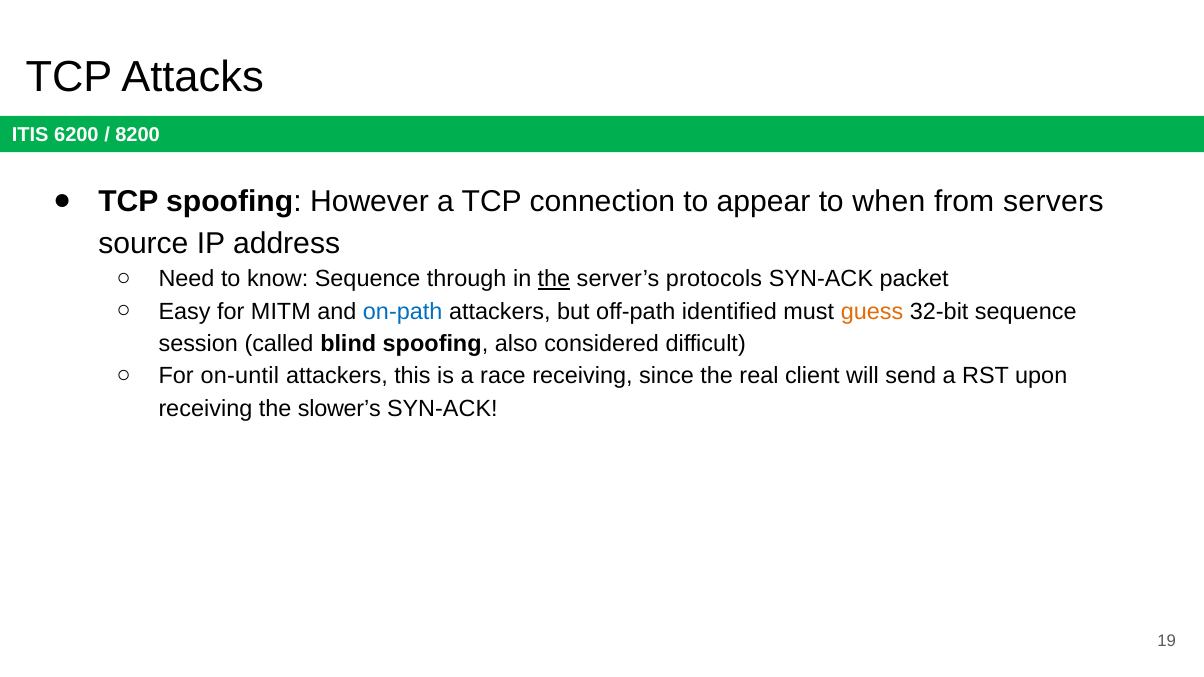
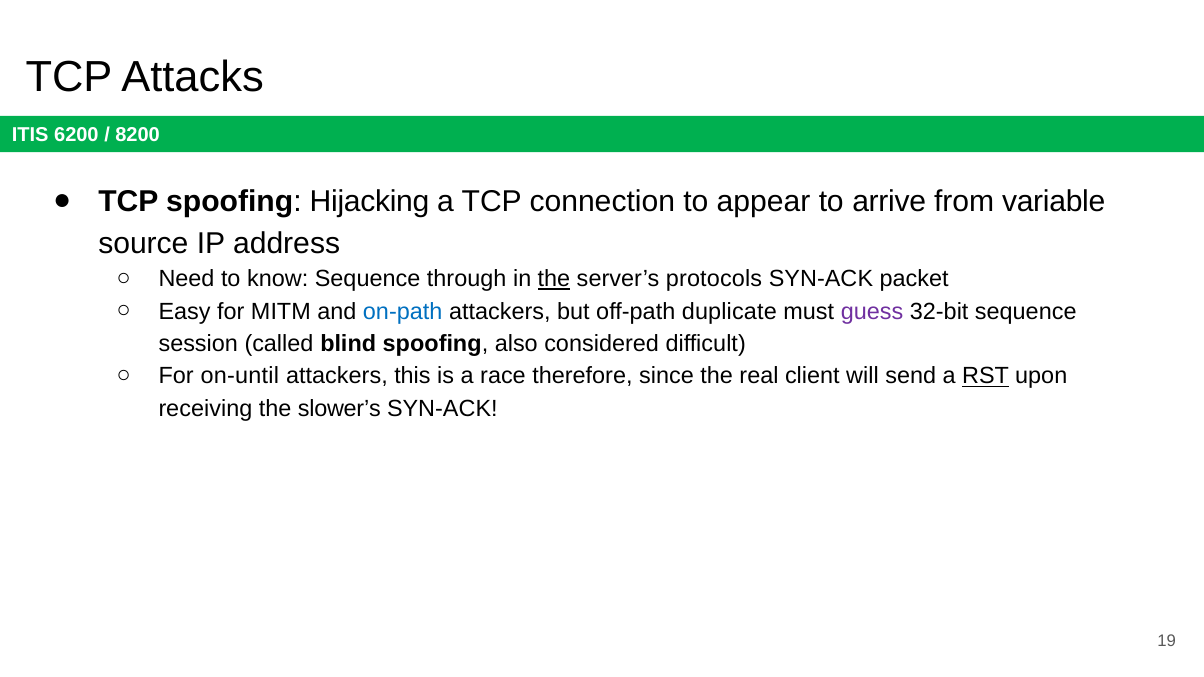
However: However -> Hijacking (370, 202)
when: when -> arrive (889, 202)
servers: servers -> variable (1054, 202)
identified: identified -> duplicate (729, 312)
guess colour: orange -> purple (872, 312)
race receiving: receiving -> therefore (582, 376)
RST underline: none -> present (986, 376)
